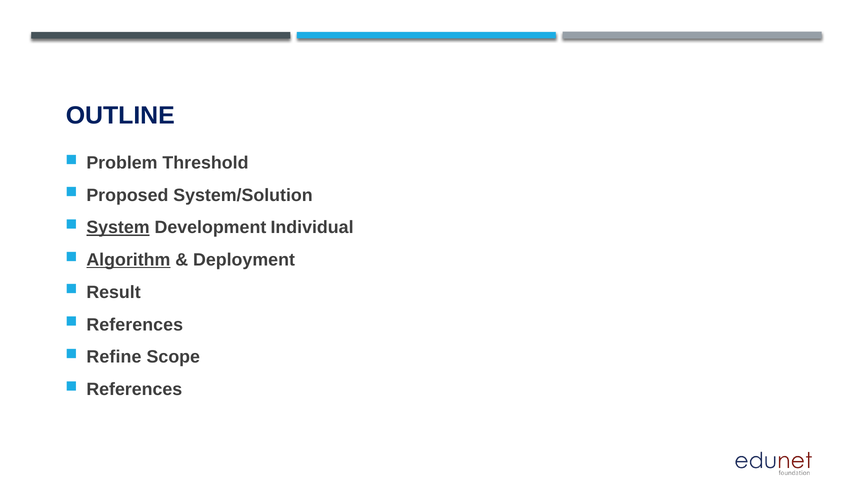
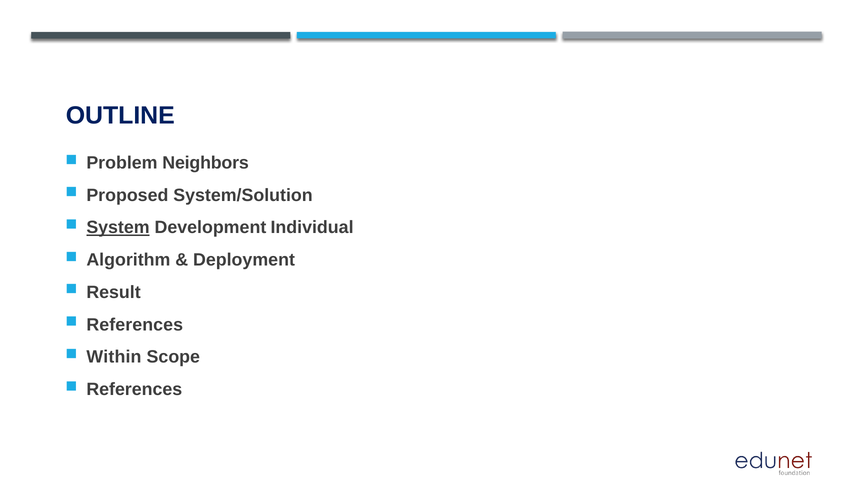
Threshold: Threshold -> Neighbors (206, 163)
Algorithm underline: present -> none (128, 260)
Refine: Refine -> Within (114, 357)
